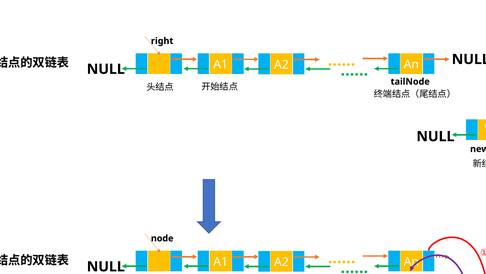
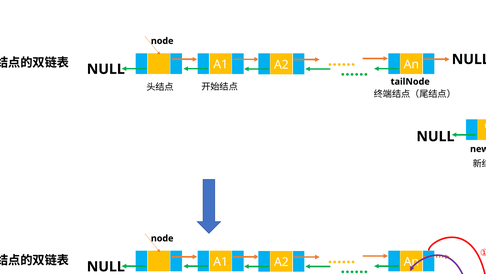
right: right -> node (162, 41)
